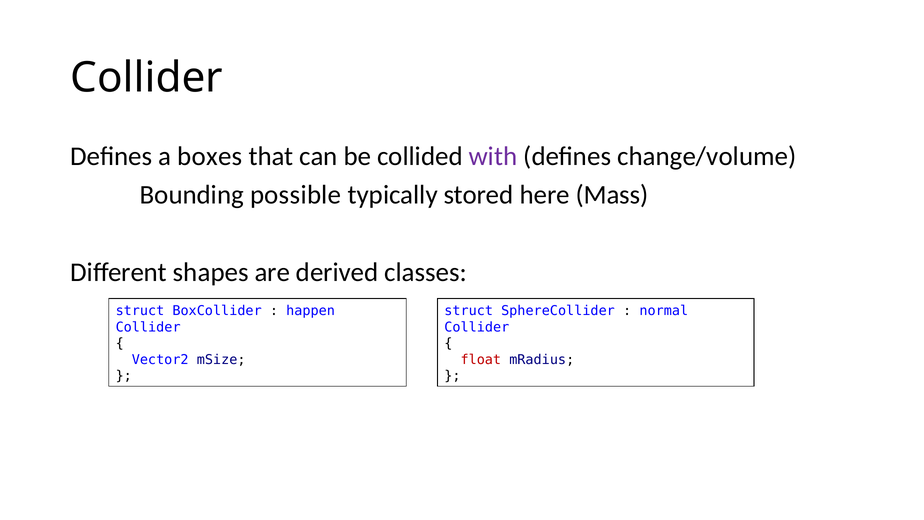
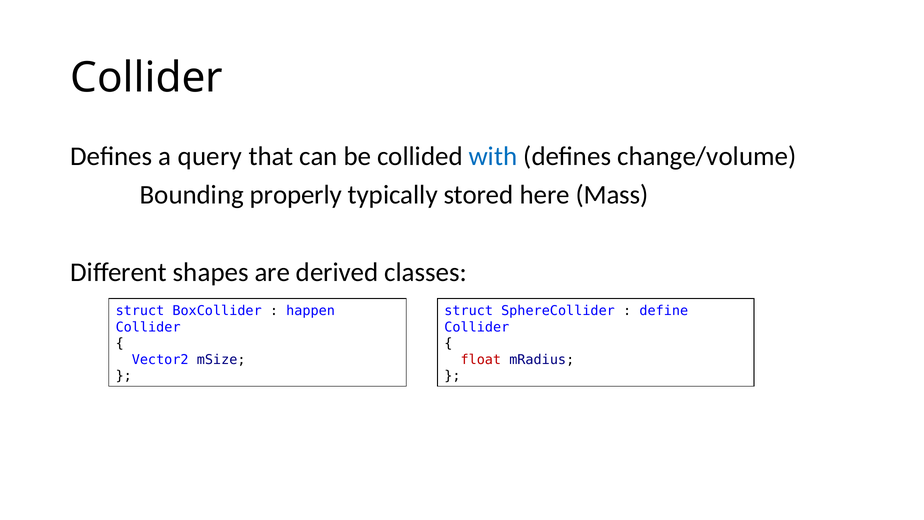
boxes: boxes -> query (210, 156)
with colour: purple -> blue (493, 156)
possible: possible -> properly (296, 195)
normal: normal -> define (664, 311)
